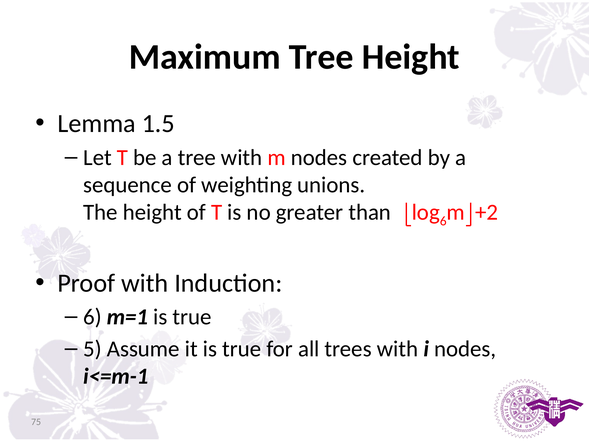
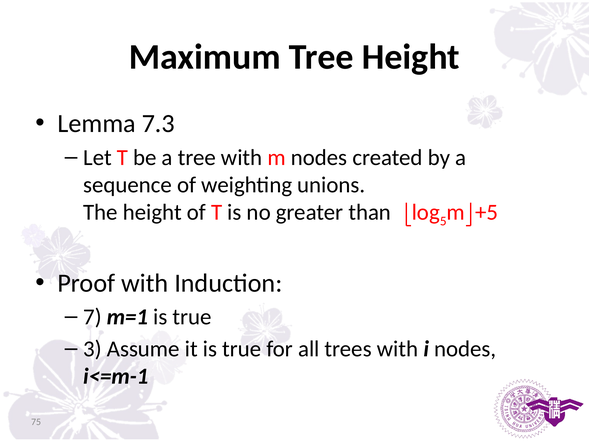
1.5: 1.5 -> 7.3 (158, 124)
6: 6 -> 5 (443, 221)
+2: +2 -> +5 (487, 212)
6: 6 -> 7 (92, 317)
5: 5 -> 3 (92, 349)
